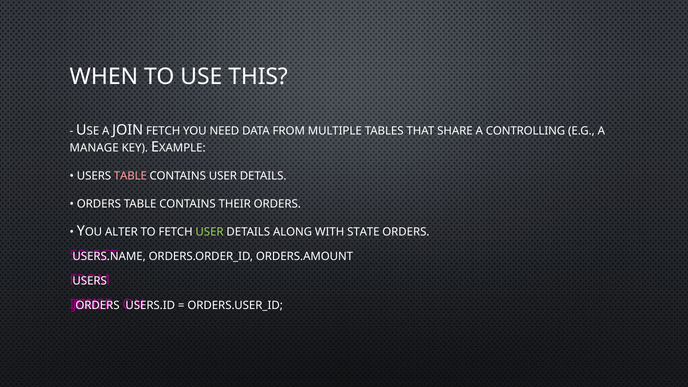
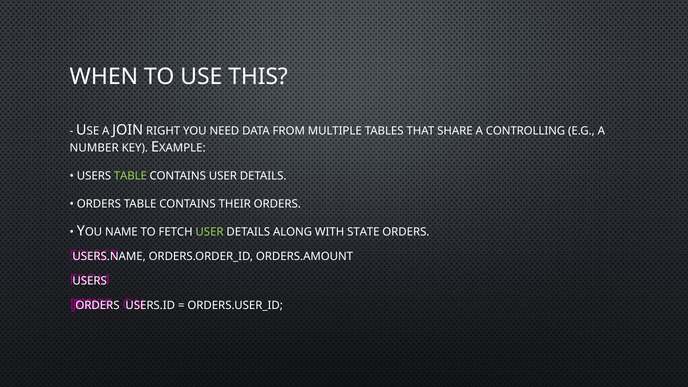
JOIN FETCH: FETCH -> RIGHT (163, 131)
MANAGE: MANAGE -> NUMBER (94, 148)
TABLE colour: pink -> light green (130, 176)
ALTER: ALTER -> NAME (121, 232)
